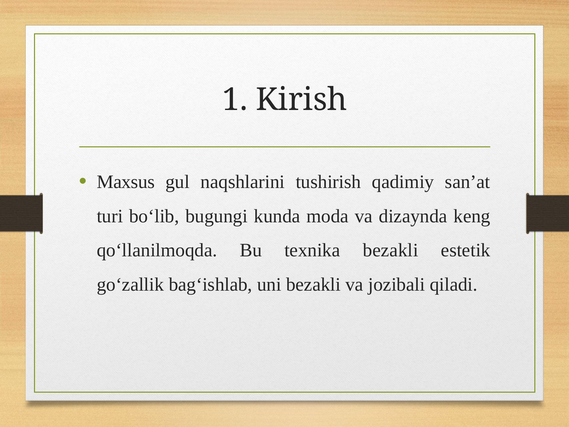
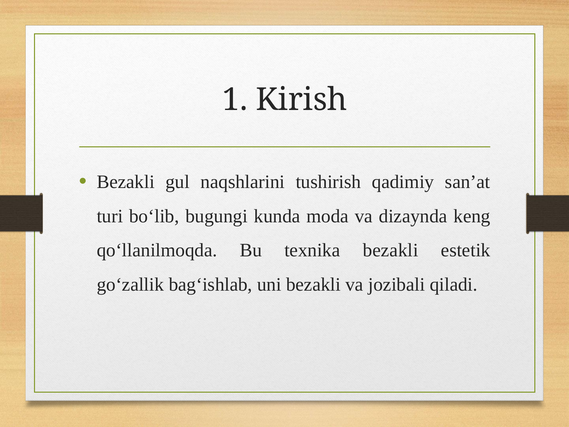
Maxsus: Maxsus -> Bezakli (126, 182)
